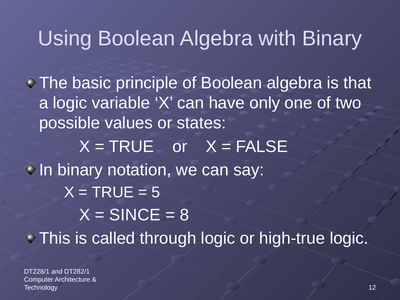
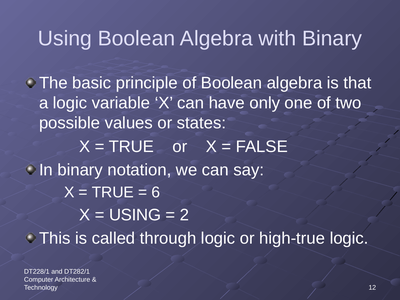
5: 5 -> 6 (156, 192)
SINCE: SINCE -> USING (135, 215)
8: 8 -> 2 (184, 215)
